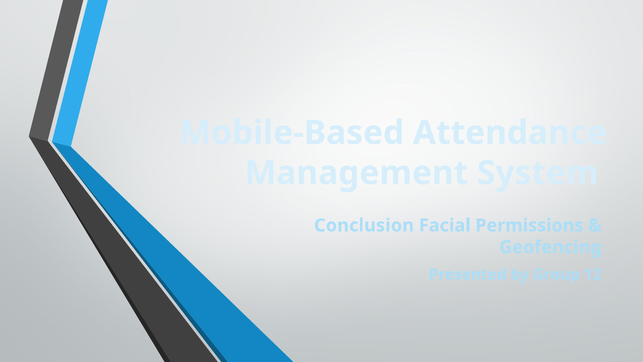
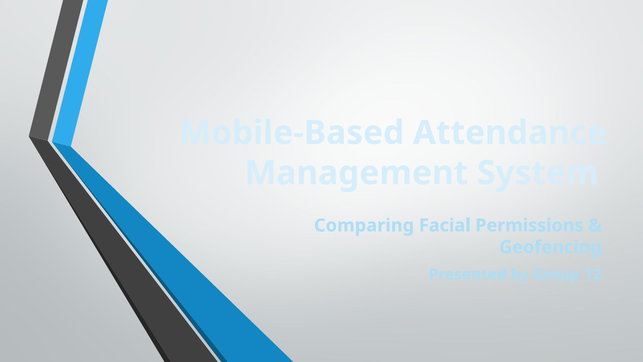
Conclusion: Conclusion -> Comparing (364, 225)
